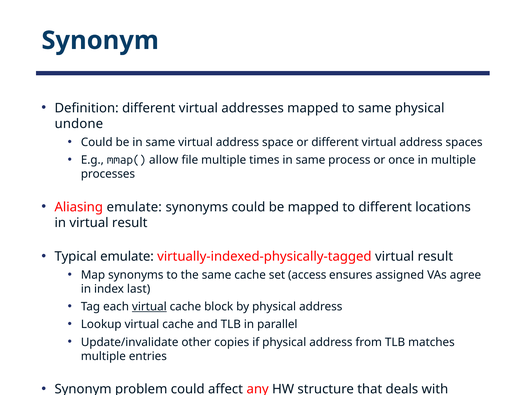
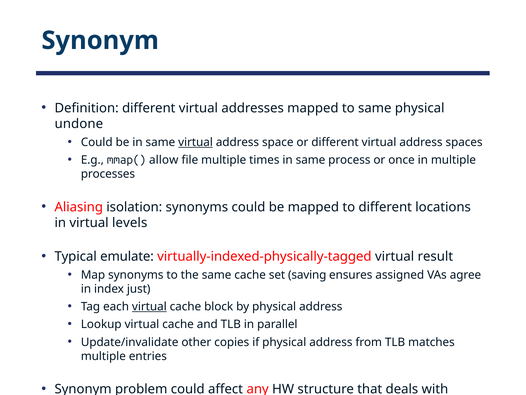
virtual underline: none -> present (196, 142)
Aliasing emulate: emulate -> isolation (134, 207)
in virtual result: result -> levels (130, 223)
access: access -> saving (307, 275)
last: last -> just (139, 289)
